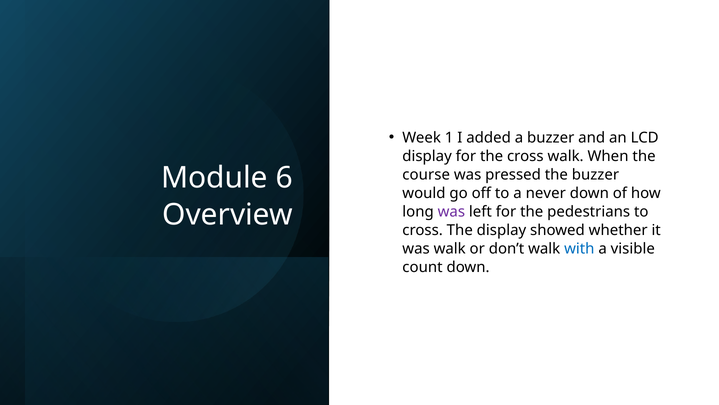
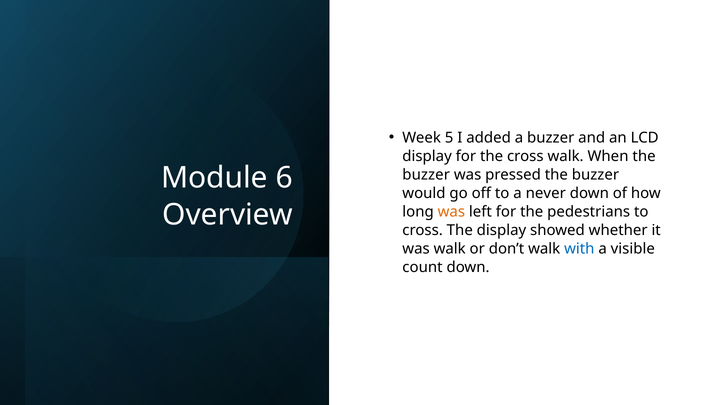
1: 1 -> 5 (449, 138)
course: course -> buzzer (426, 175)
was colour: purple -> orange (451, 212)
